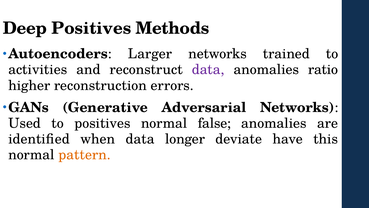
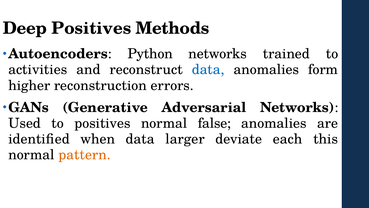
Larger: Larger -> Python (150, 54)
data colour: purple -> blue (208, 69)
ratio: ratio -> form (323, 69)
longer: longer -> larger (185, 139)
have: have -> each (288, 139)
